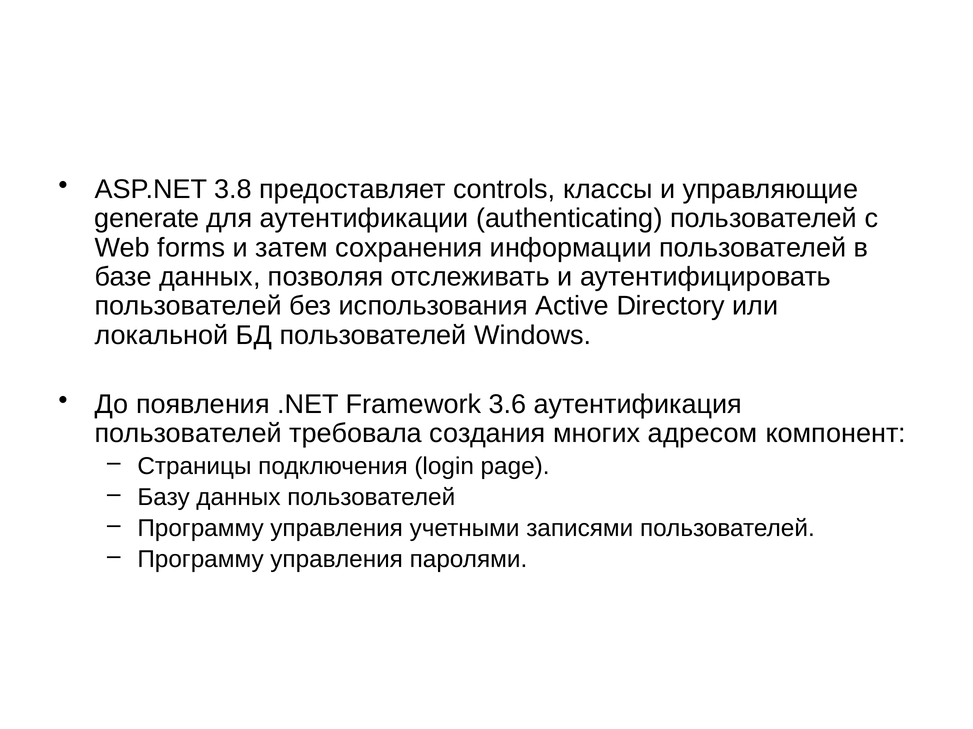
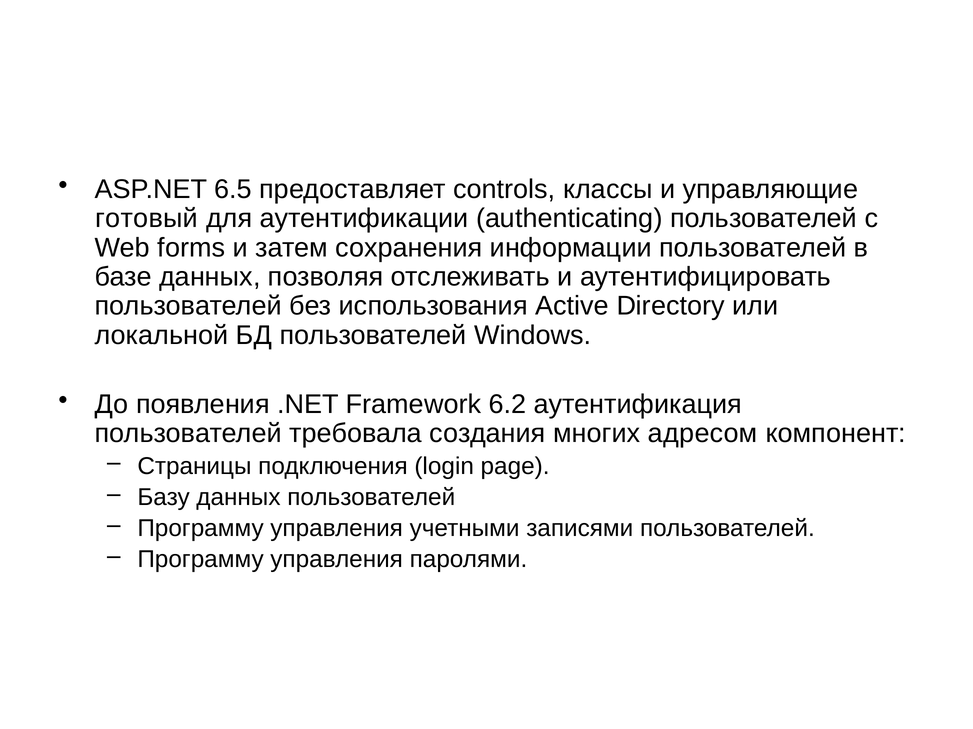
3.8: 3.8 -> 6.5 (233, 190)
generate: generate -> готовый (147, 219)
3.6: 3.6 -> 6.2 (508, 405)
